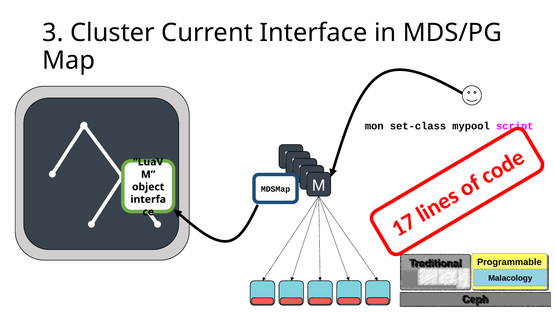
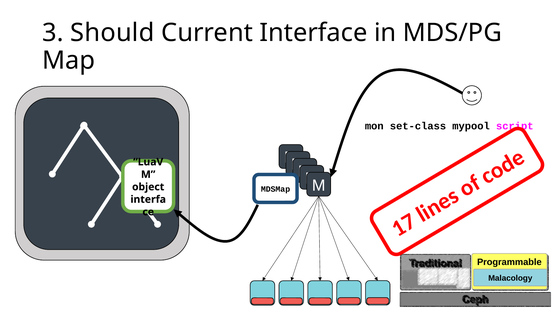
Cluster: Cluster -> Should (112, 33)
